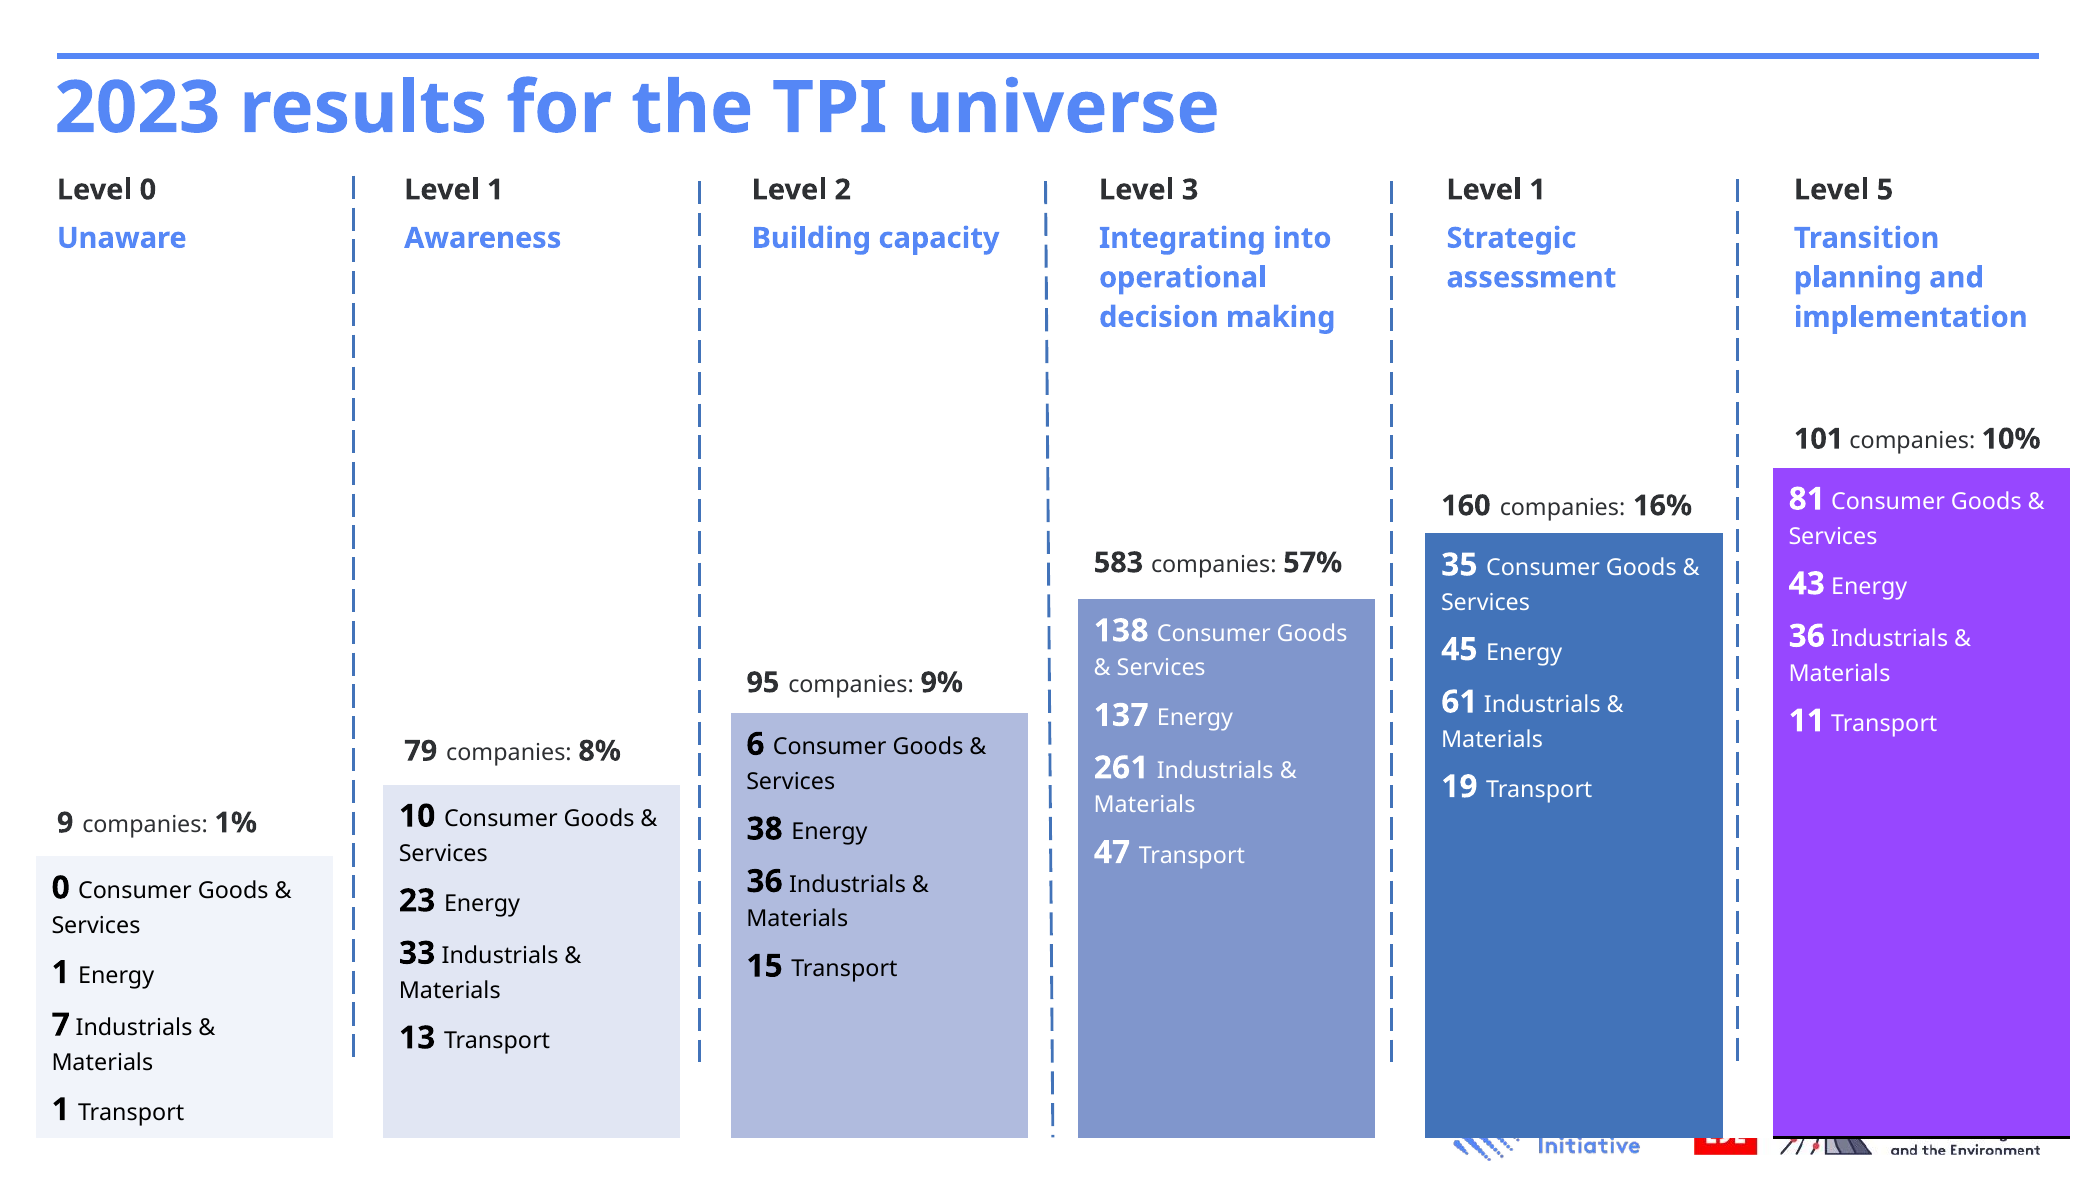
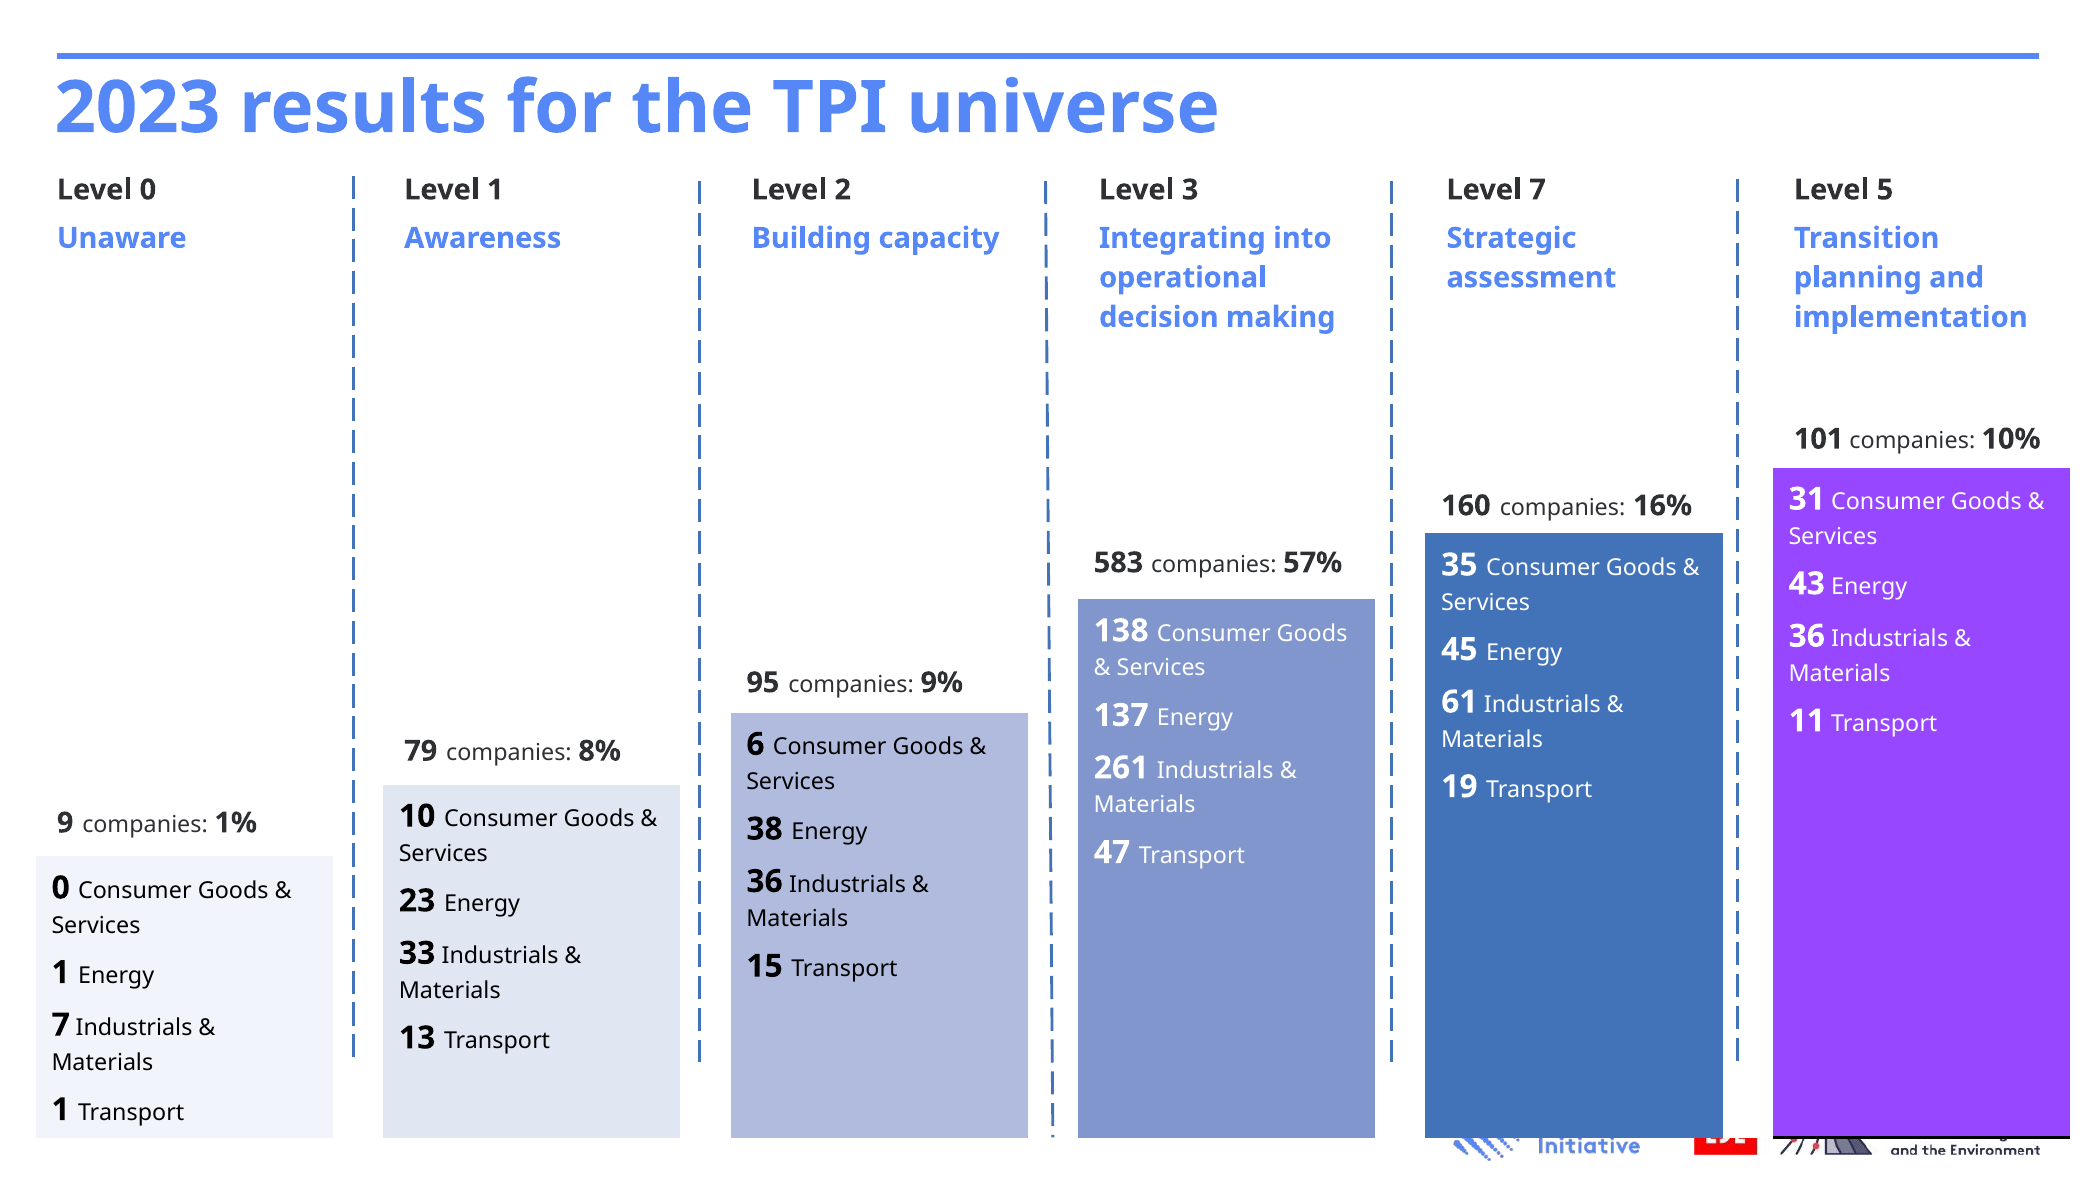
1: 1 -> 7 (1538, 190)
81: 81 -> 31 (1807, 499)
